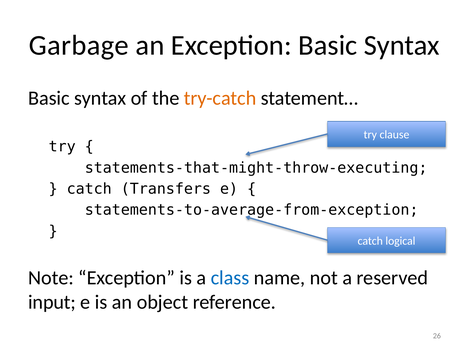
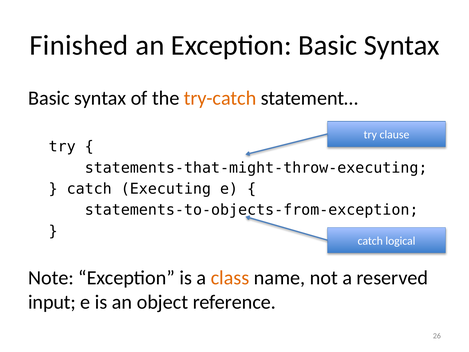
Garbage: Garbage -> Finished (79, 45)
Transfers: Transfers -> Executing (166, 189)
statements-to-average-from-exception: statements-to-average-from-exception -> statements-to-objects-from-exception (252, 210)
class colour: blue -> orange (230, 278)
